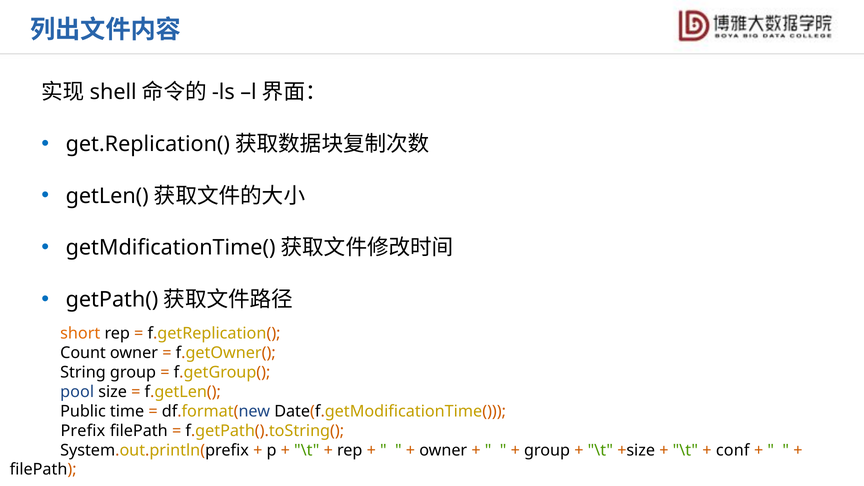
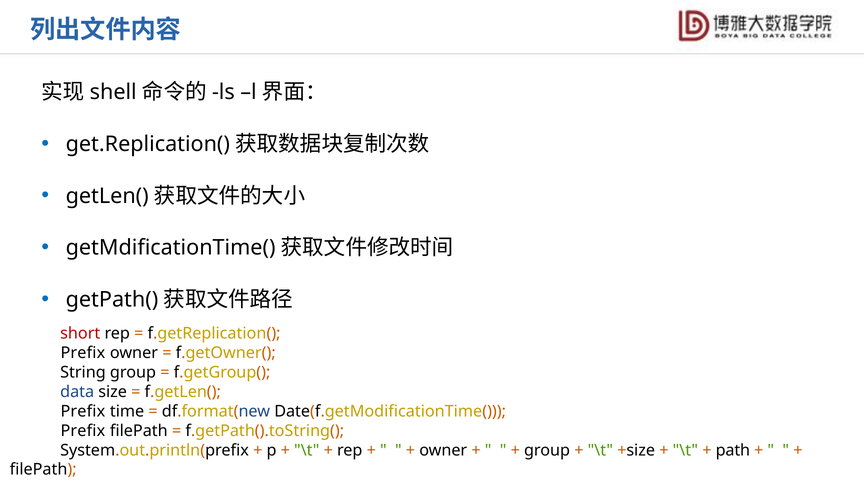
short colour: orange -> red (80, 334)
Count: Count -> Prefix (83, 353)
pool: pool -> data (77, 392)
Public: Public -> Prefix (83, 411)
conf: conf -> path (733, 450)
